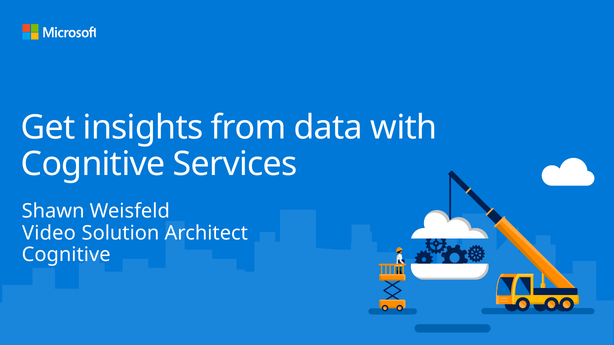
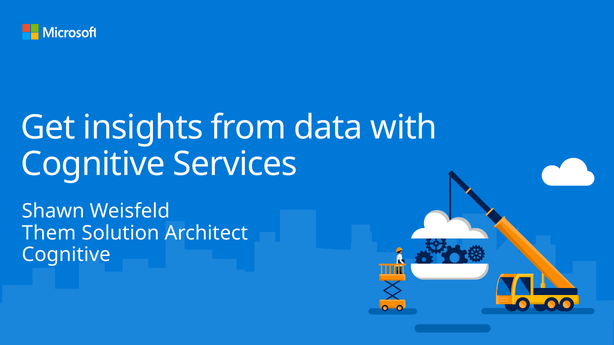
Video: Video -> Them (49, 233)
